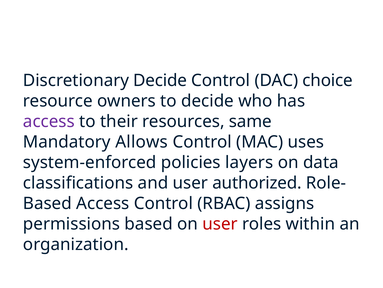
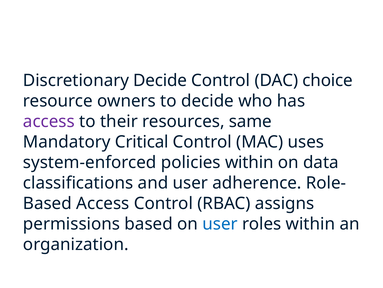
Allows: Allows -> Critical (142, 142)
policies layers: layers -> within (249, 162)
authorized: authorized -> adherence (257, 183)
user colour: red -> blue (220, 223)
